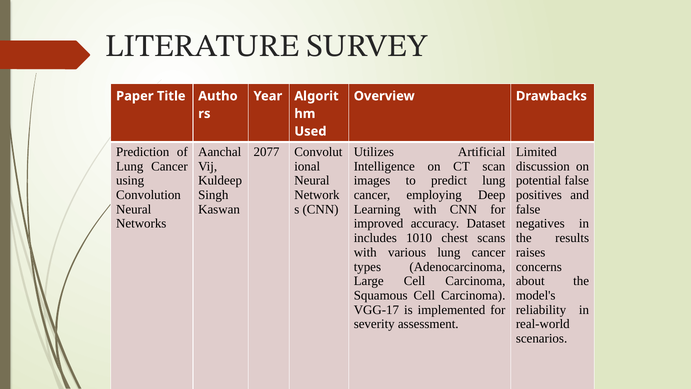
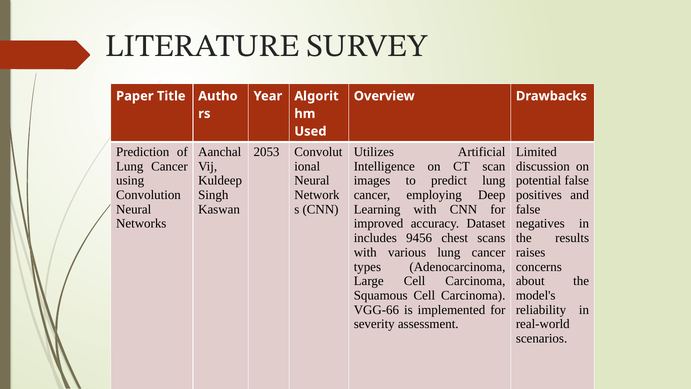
2077: 2077 -> 2053 (267, 152)
1010: 1010 -> 9456 (419, 238)
VGG-17: VGG-17 -> VGG-66 (376, 310)
